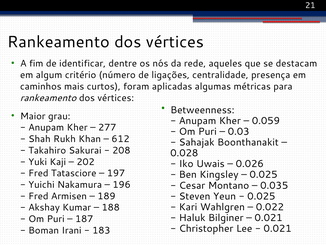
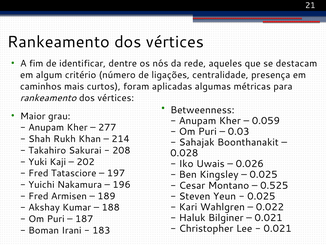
612: 612 -> 214 (121, 139)
0.035: 0.035 -> 0.525 (274, 185)
